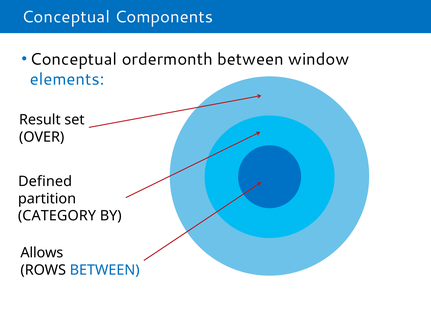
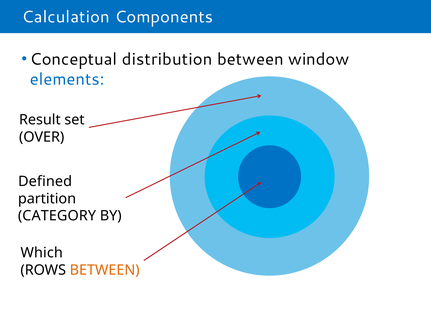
Conceptual: Conceptual -> Calculation (66, 17)
ordermonth: ordermonth -> distribution (167, 59)
Allows: Allows -> Which (42, 253)
BETWEEN colour: blue -> orange (105, 270)
